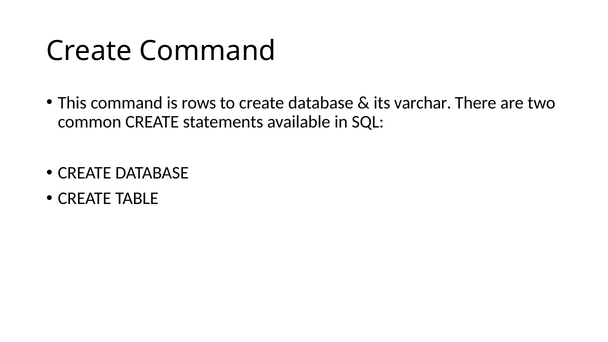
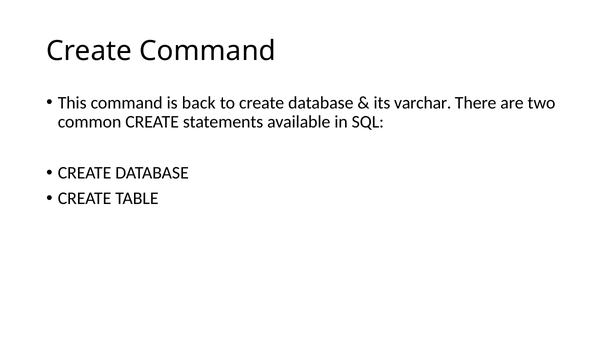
rows: rows -> back (199, 103)
